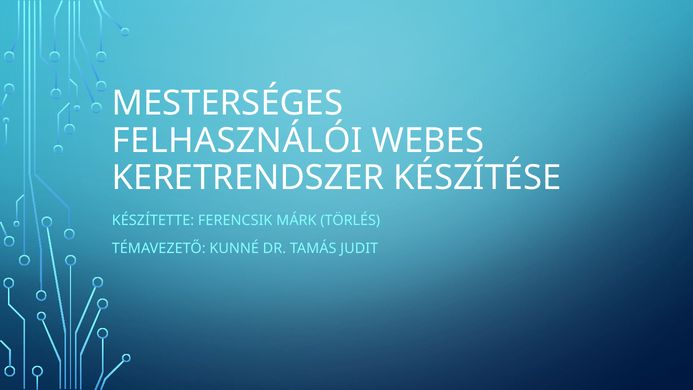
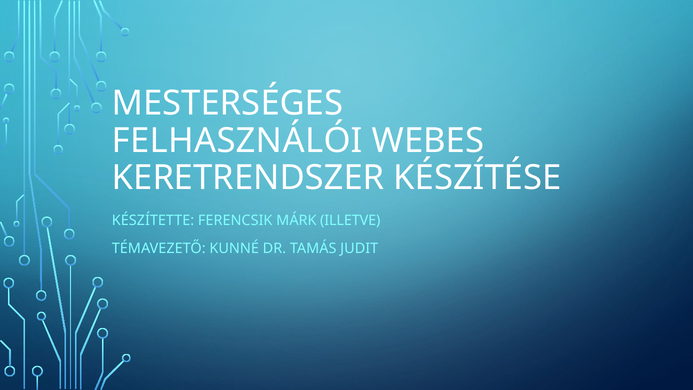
TÖRLÉS: TÖRLÉS -> ILLETVE (350, 220)
